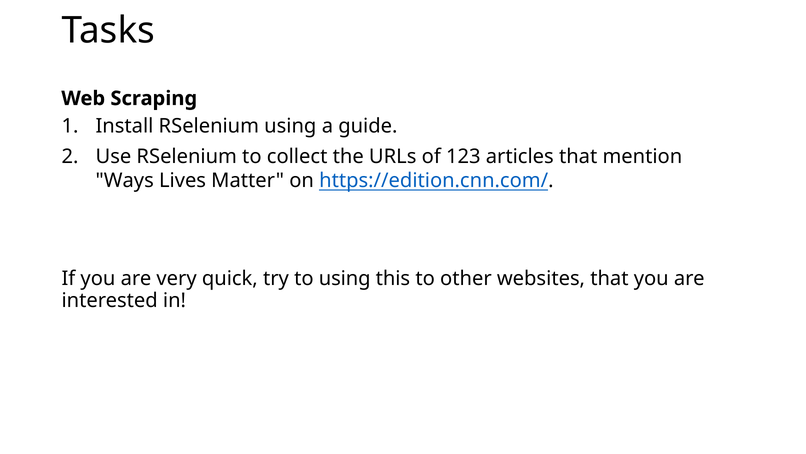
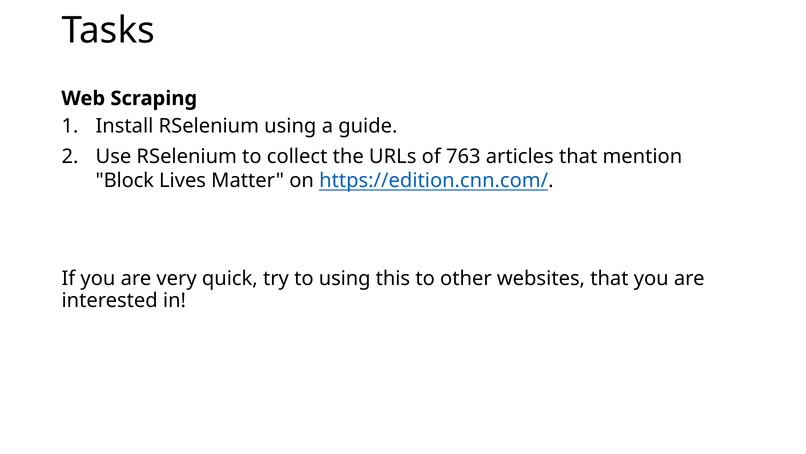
123: 123 -> 763 (463, 156)
Ways: Ways -> Block (125, 180)
